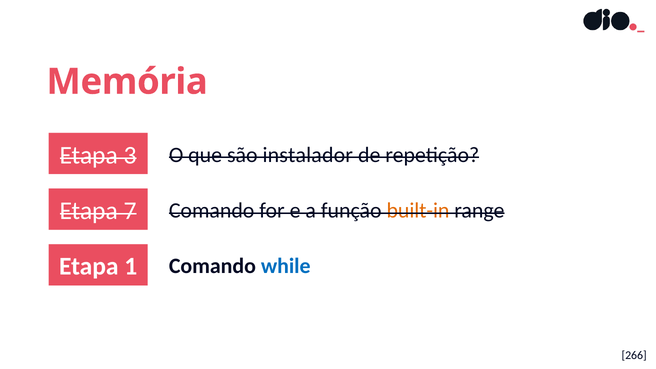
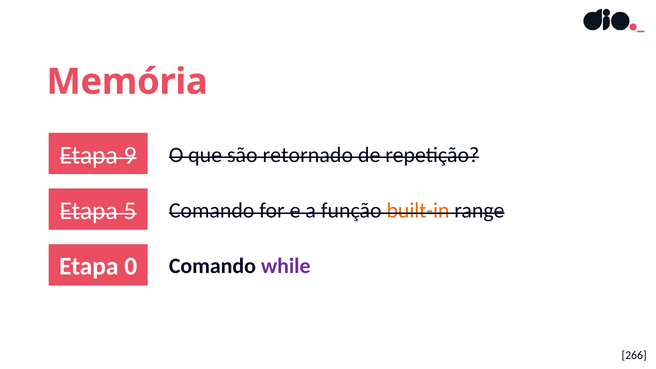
3: 3 -> 9 (130, 155)
instalador: instalador -> retornado (308, 155)
7: 7 -> 5 (130, 211)
1: 1 -> 0 (131, 267)
while colour: blue -> purple (286, 266)
